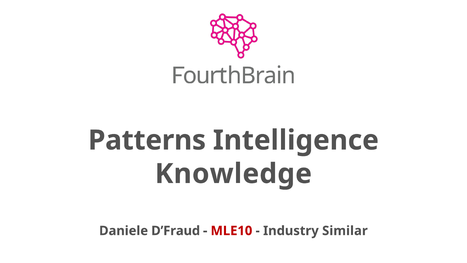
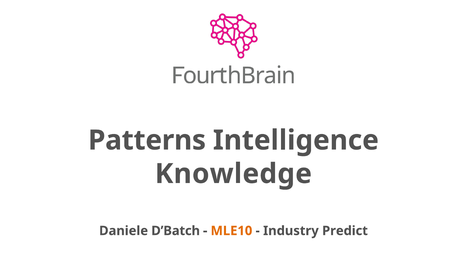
D’Fraud: D’Fraud -> D’Batch (176, 231)
MLE10 colour: red -> orange (231, 231)
Similar: Similar -> Predict (345, 231)
